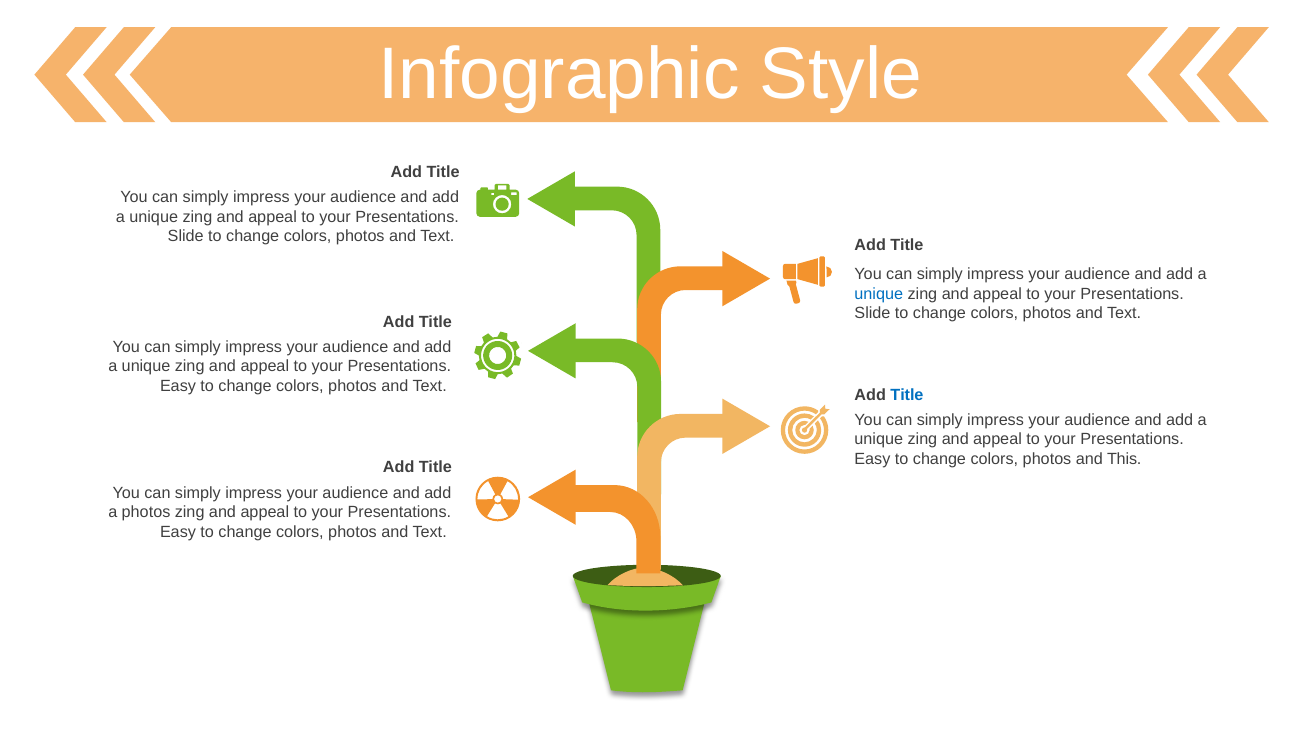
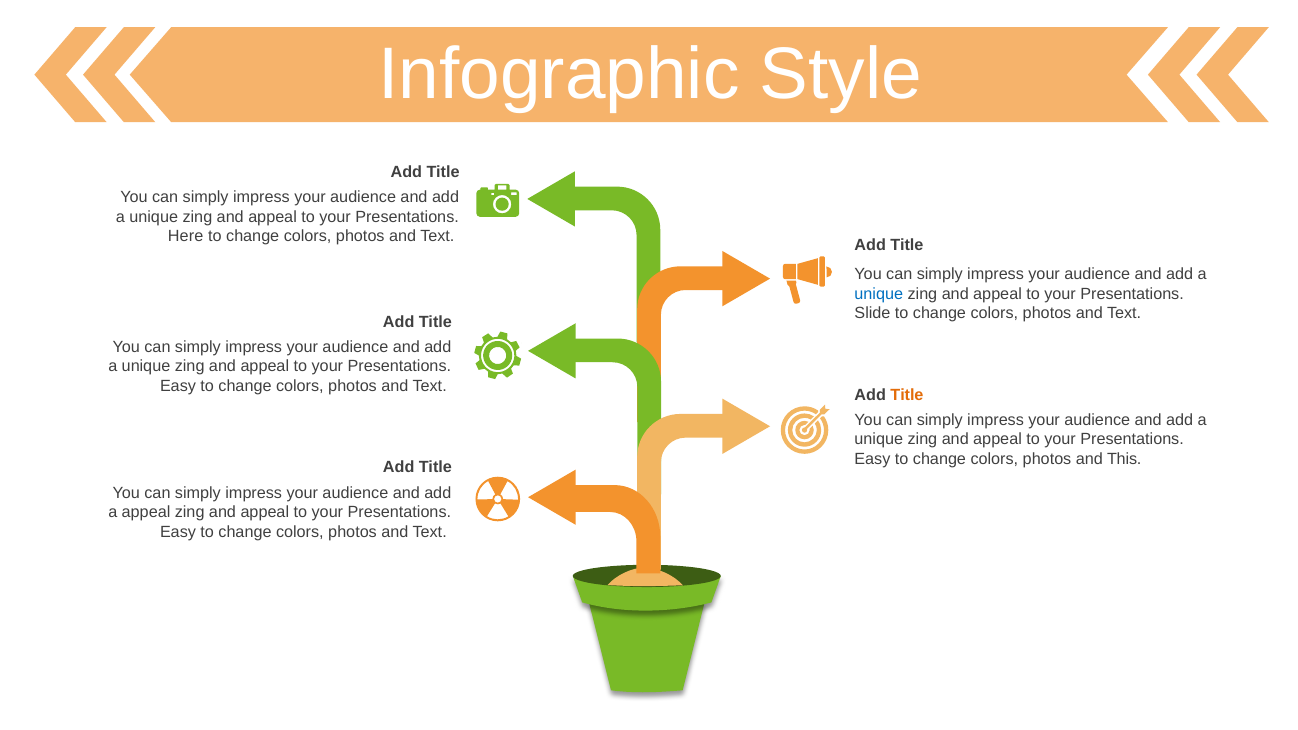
Slide: Slide -> Here (186, 236)
Title colour: blue -> orange (907, 395)
a photos: photos -> appeal (146, 512)
